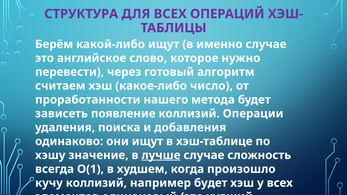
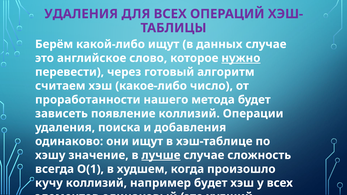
СТРУКТУРА: СТРУКТУРА -> УДАЛЕНИЯ (81, 14)
именно: именно -> данных (219, 44)
нужно underline: none -> present (241, 58)
